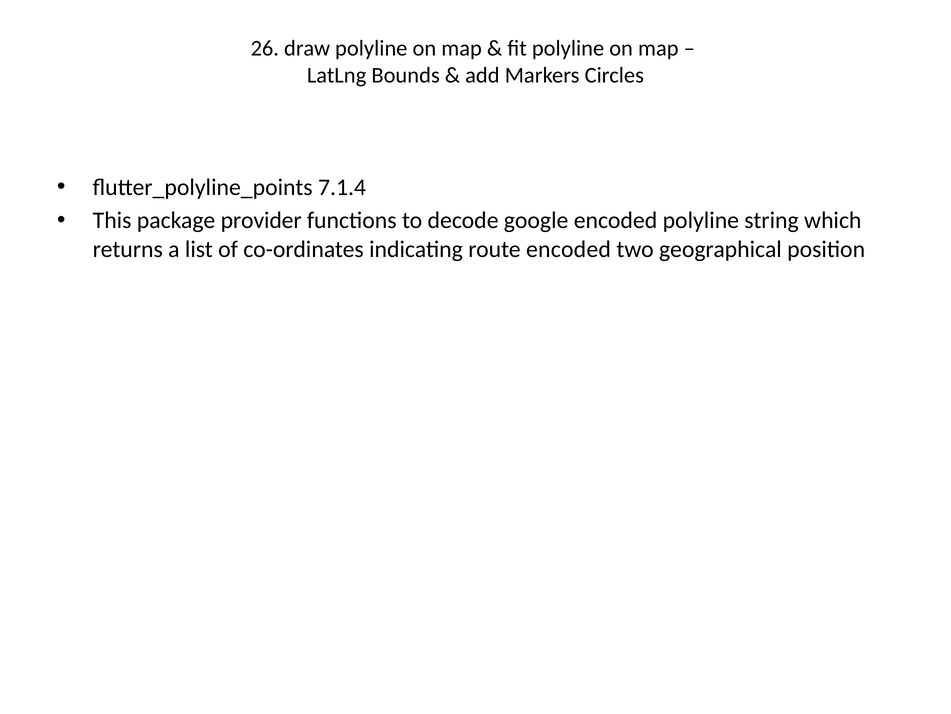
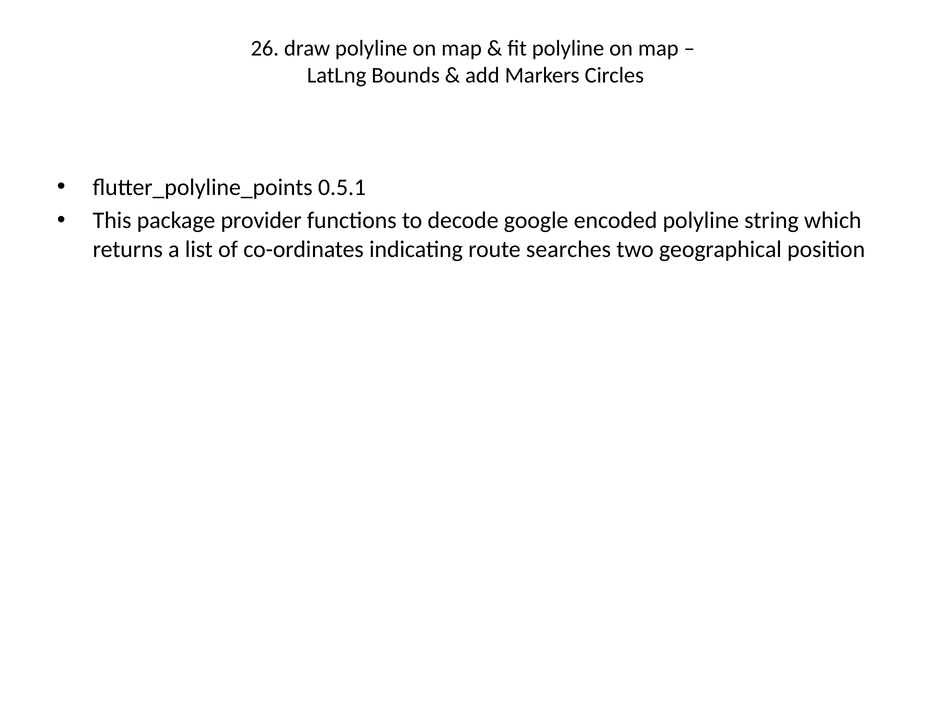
7.1.4: 7.1.4 -> 0.5.1 (342, 187)
route encoded: encoded -> searches (569, 249)
